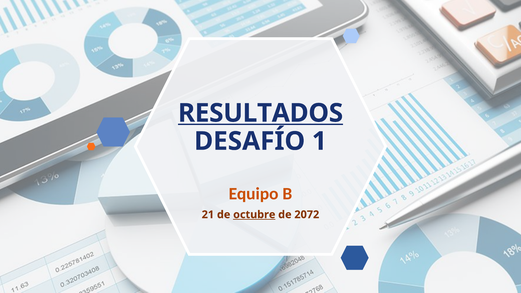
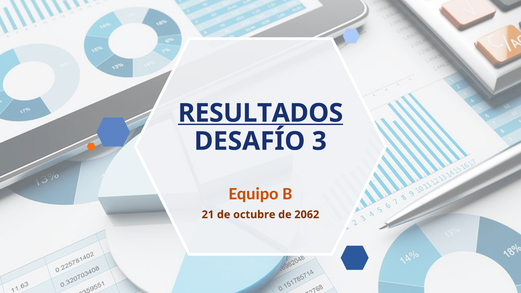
1: 1 -> 3 (319, 141)
octubre underline: present -> none (254, 215)
2072: 2072 -> 2062 (307, 215)
